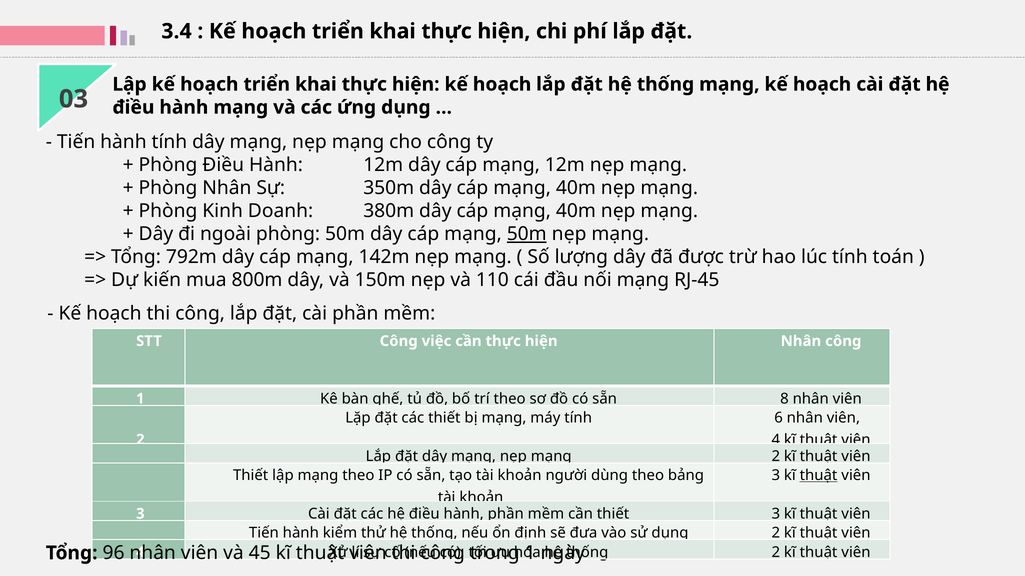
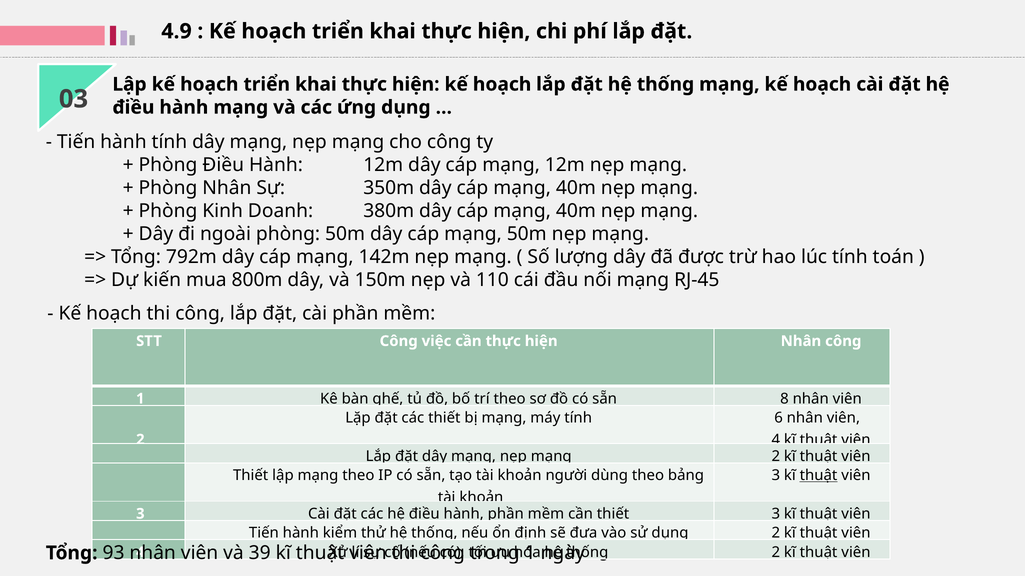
3.4: 3.4 -> 4.9 (177, 31)
50m underline: present -> none (527, 234)
96: 96 -> 93 (114, 553)
45: 45 -> 39 (260, 553)
